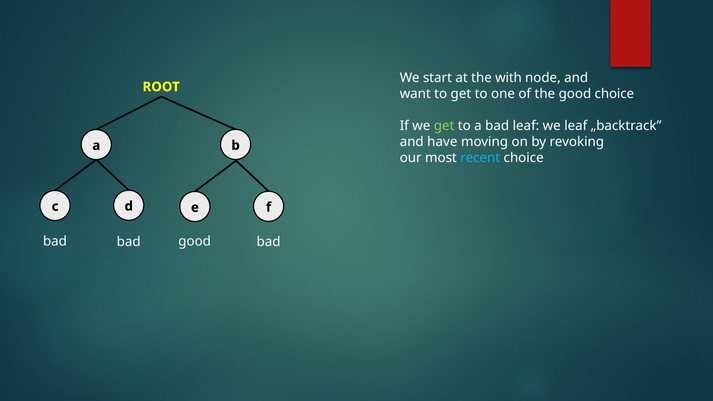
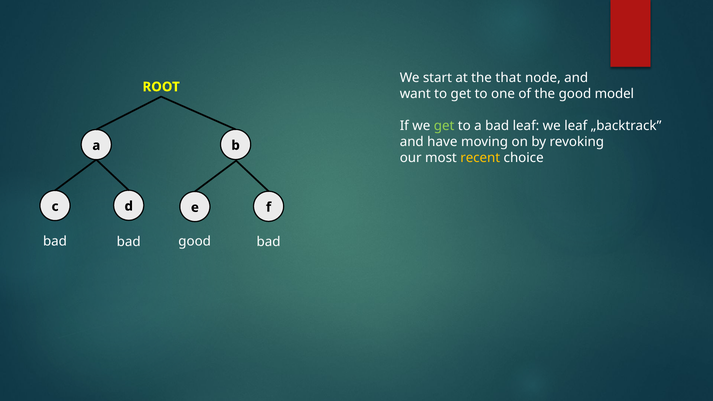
with: with -> that (508, 78)
good choice: choice -> model (614, 94)
recent colour: light blue -> yellow (480, 158)
